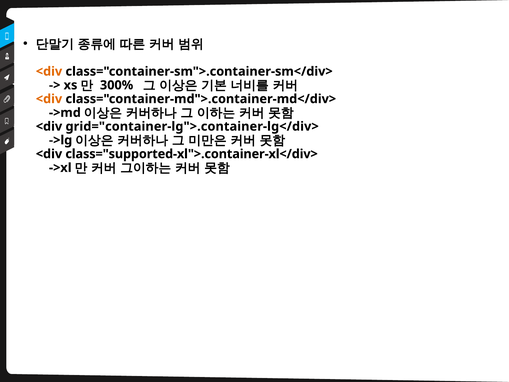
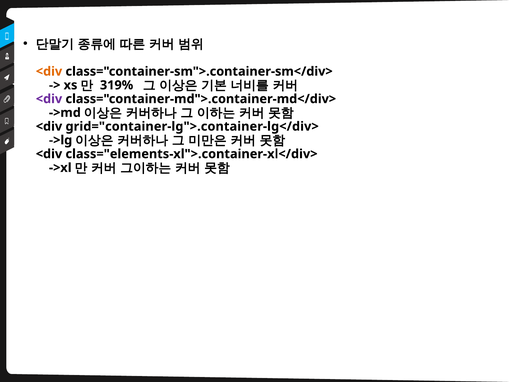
300%: 300% -> 319% (117, 85)
<div colour: orange -> purple (49, 99)
class="supported-xl">.container-xl</div>: class="supported-xl">.container-xl</div> -> class="elements-xl">.container-xl</div> (191, 154)
